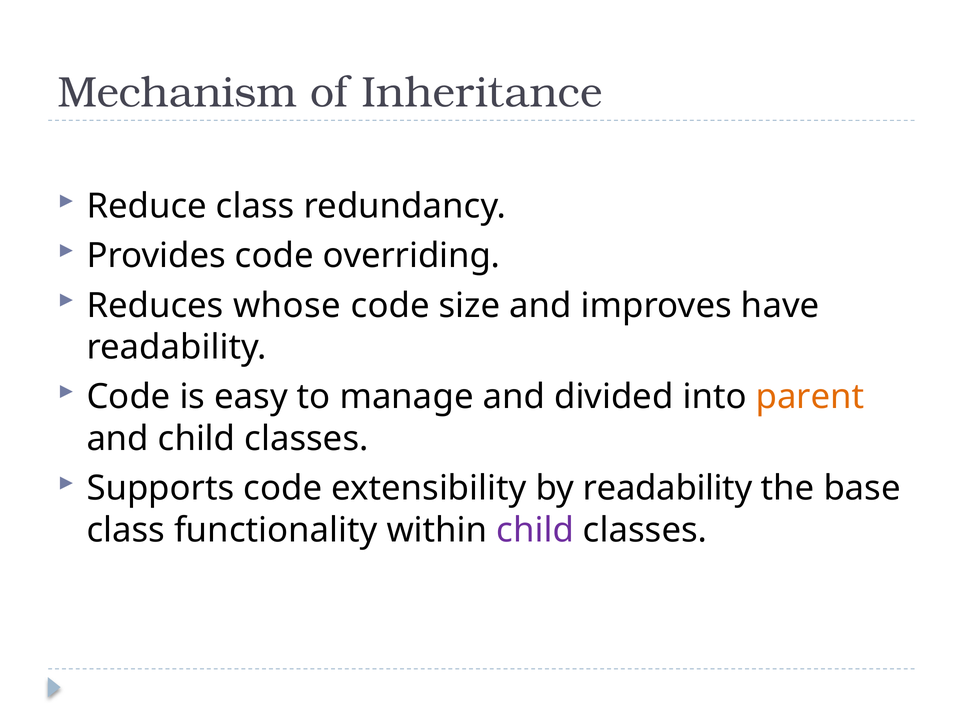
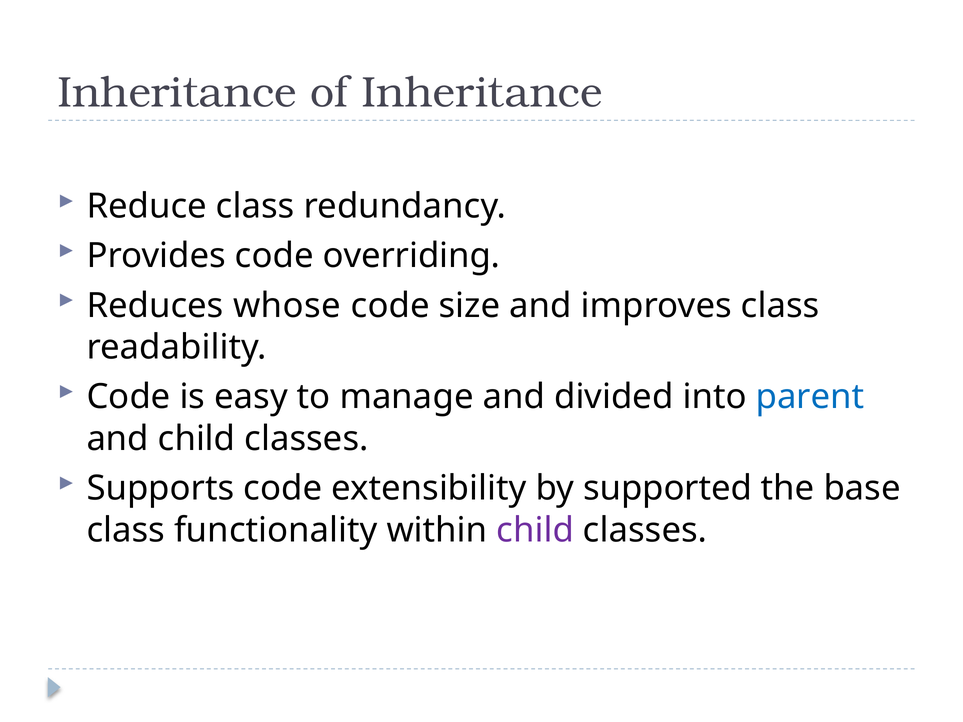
Mechanism: Mechanism -> Inheritance (177, 93)
improves have: have -> class (780, 306)
parent colour: orange -> blue (810, 397)
by readability: readability -> supported (668, 489)
